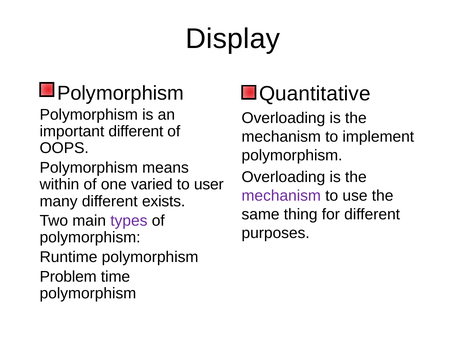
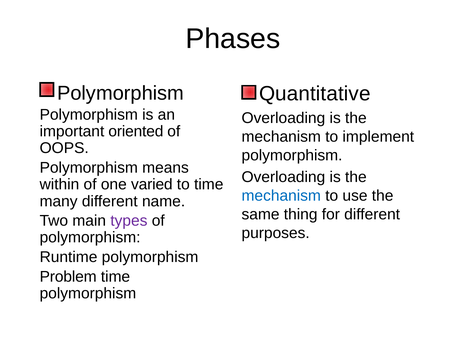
Display: Display -> Phases (233, 39)
important different: different -> oriented (136, 132)
to user: user -> time (209, 185)
mechanism colour: purple -> blue (281, 196)
exists: exists -> name (164, 202)
